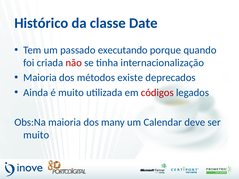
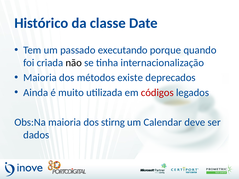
não colour: red -> black (74, 63)
many: many -> stirng (113, 122)
muito: muito -> dados (36, 135)
